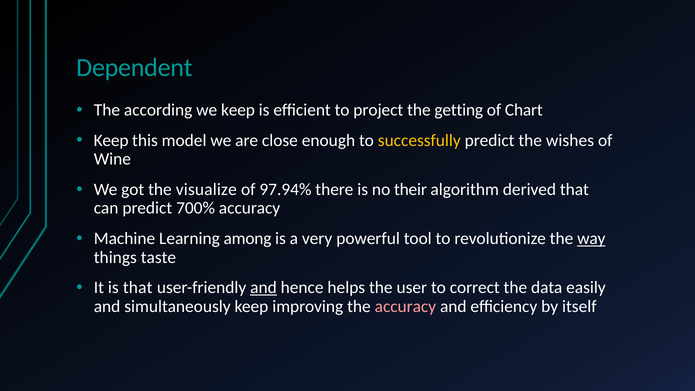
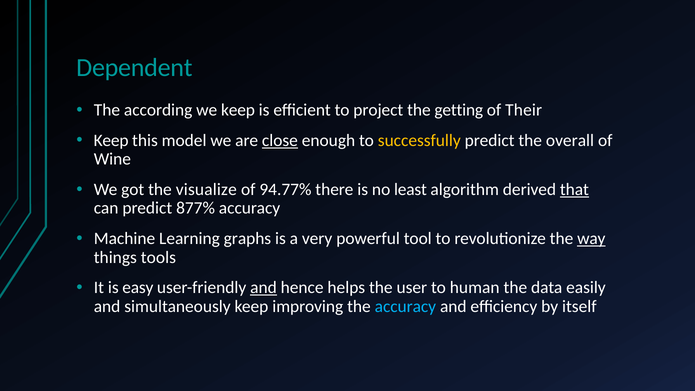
Chart: Chart -> Their (524, 110)
close underline: none -> present (280, 140)
wishes: wishes -> overall (570, 140)
97.94%: 97.94% -> 94.77% (285, 190)
their: their -> least (410, 190)
that underline: none -> present (574, 190)
700%: 700% -> 877% (196, 208)
among: among -> graphs (247, 239)
taste: taste -> tools (158, 257)
is that: that -> easy (138, 288)
correct: correct -> human (475, 288)
accuracy colour: pink -> light blue (405, 306)
